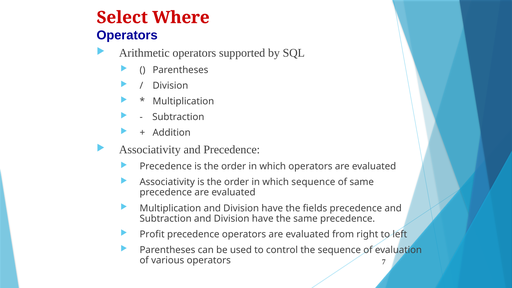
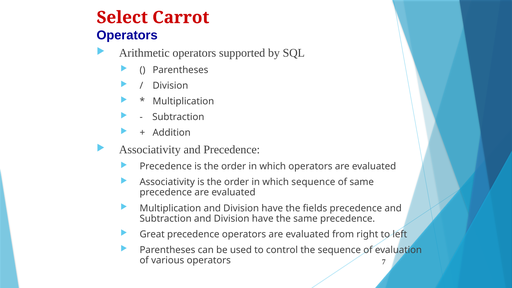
Where: Where -> Carrot (181, 17)
Profit: Profit -> Great (152, 234)
